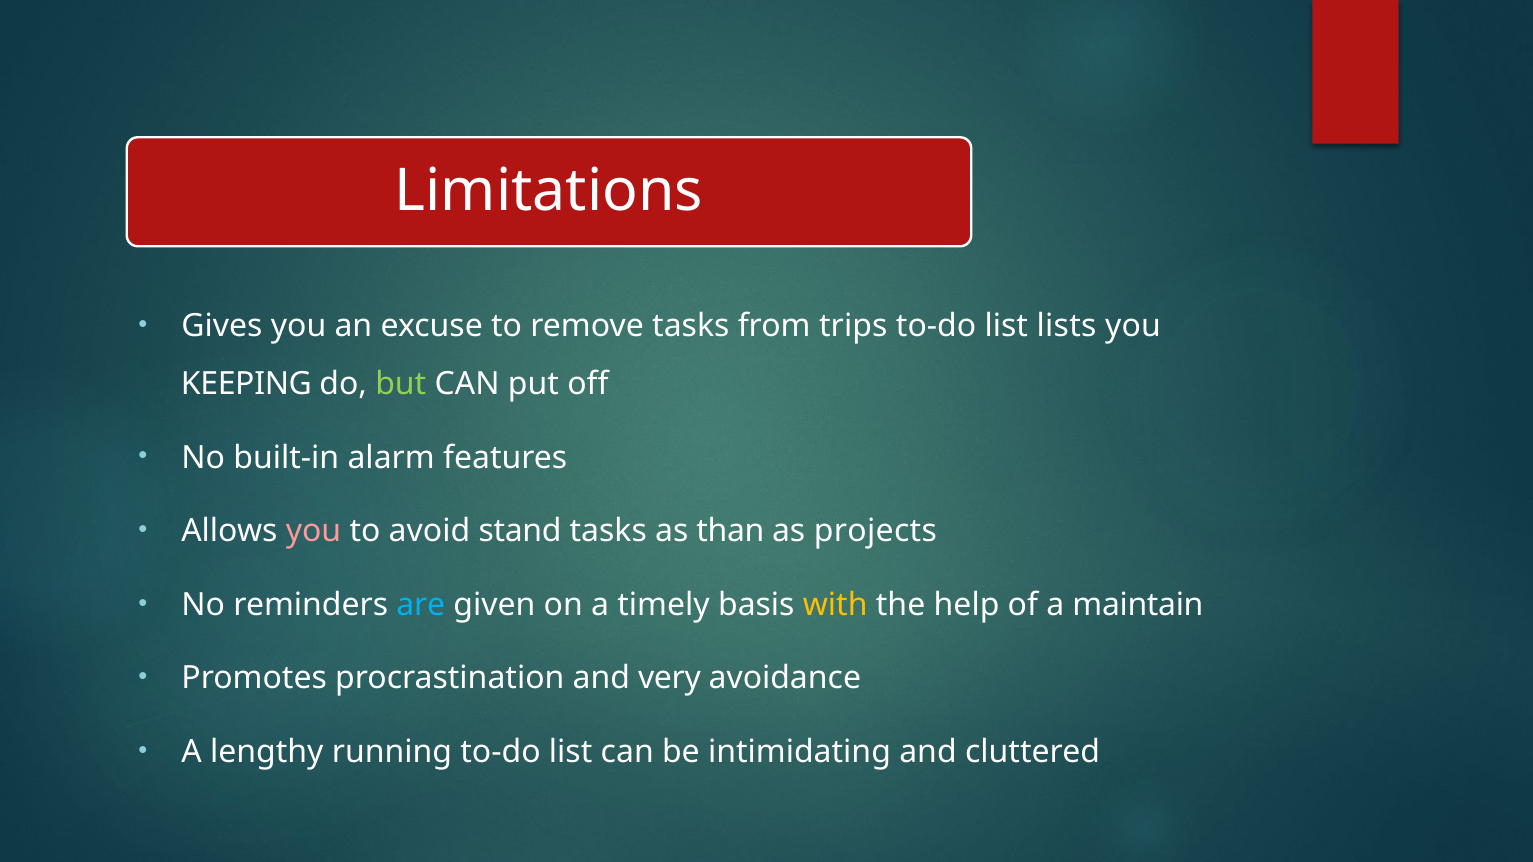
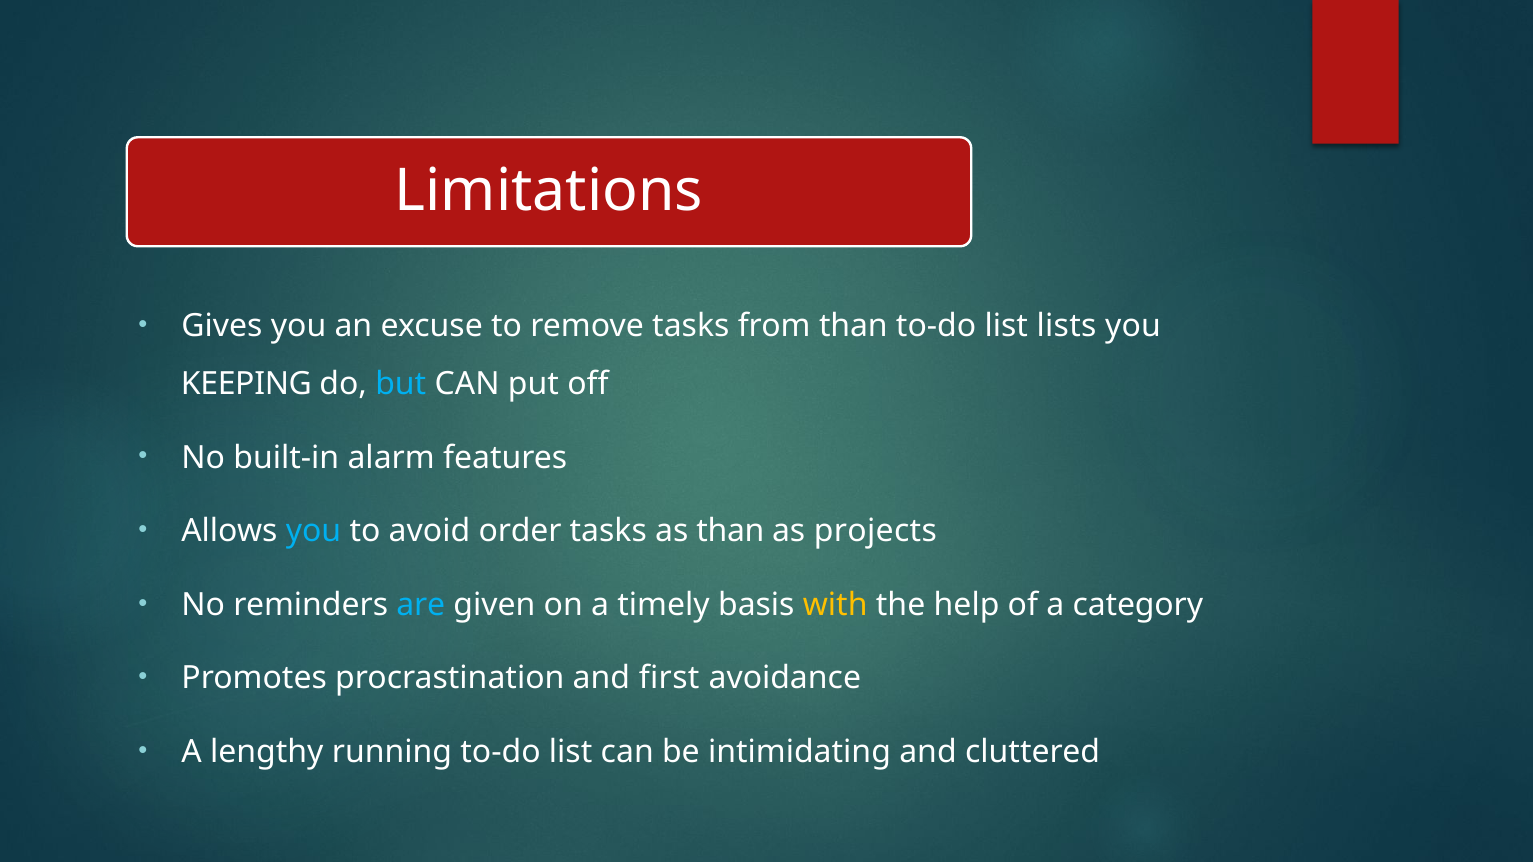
from trips: trips -> than (853, 326)
but colour: light green -> light blue (401, 384)
you colour: pink -> light blue (314, 531)
stand: stand -> order (520, 531)
maintain: maintain -> category (1138, 605)
very: very -> first (669, 678)
